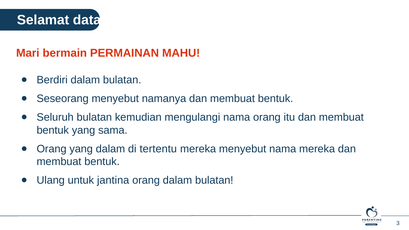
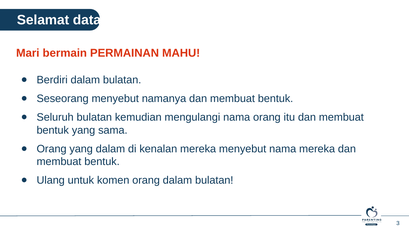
tertentu: tertentu -> kenalan (158, 149)
jantina: jantina -> komen (113, 180)
